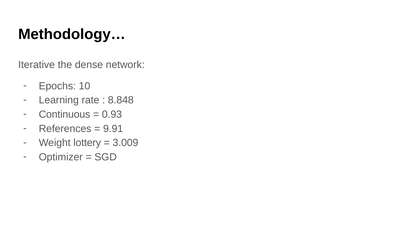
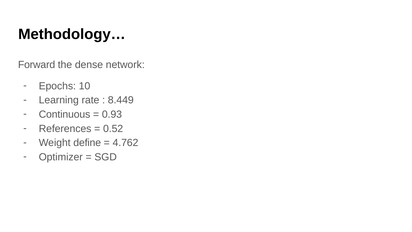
Iterative: Iterative -> Forward (37, 65)
8.848: 8.848 -> 8.449 (121, 100)
9.91: 9.91 -> 0.52 (113, 128)
lottery: lottery -> define (87, 143)
3.009: 3.009 -> 4.762 (125, 143)
